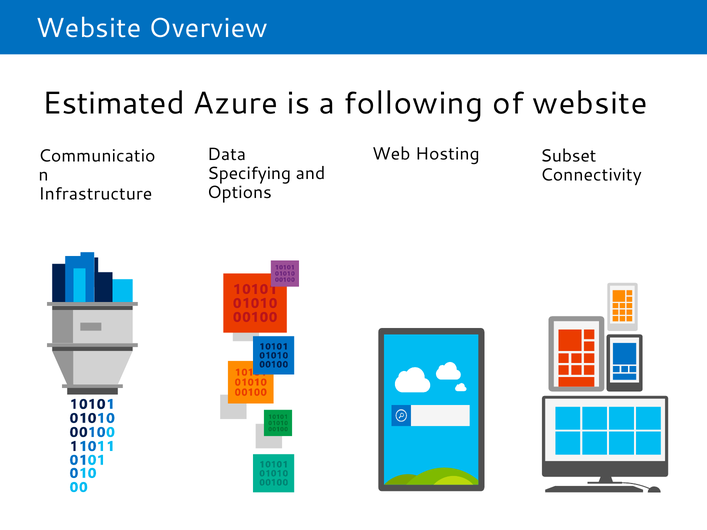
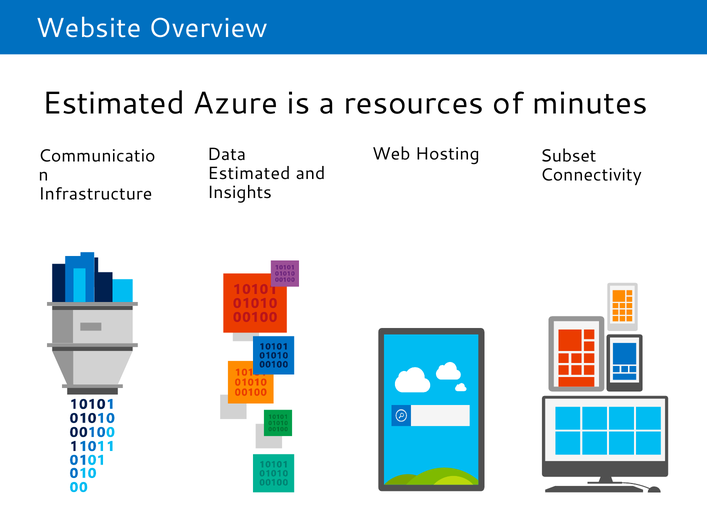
following: following -> resources (414, 103)
of website: website -> minutes (590, 103)
Specifying: Specifying -> Estimated (249, 173)
Options: Options -> Insights (240, 192)
